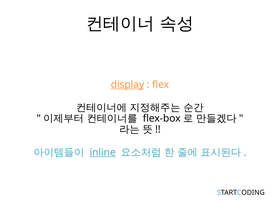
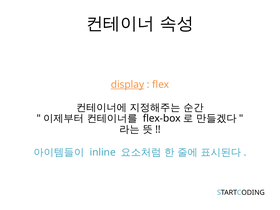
inline underline: present -> none (103, 152)
